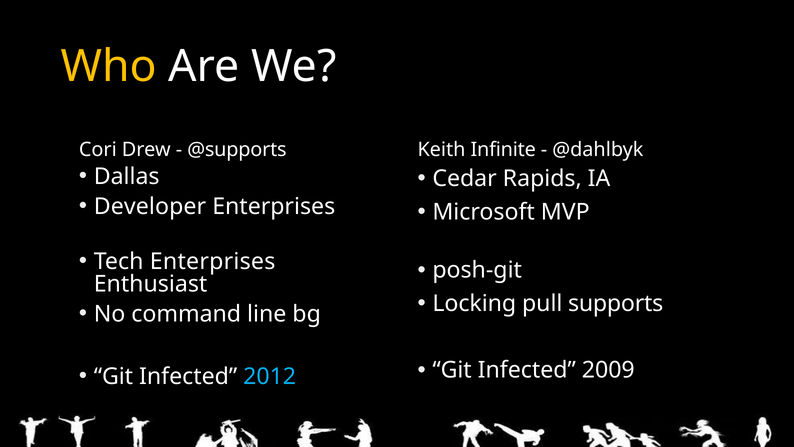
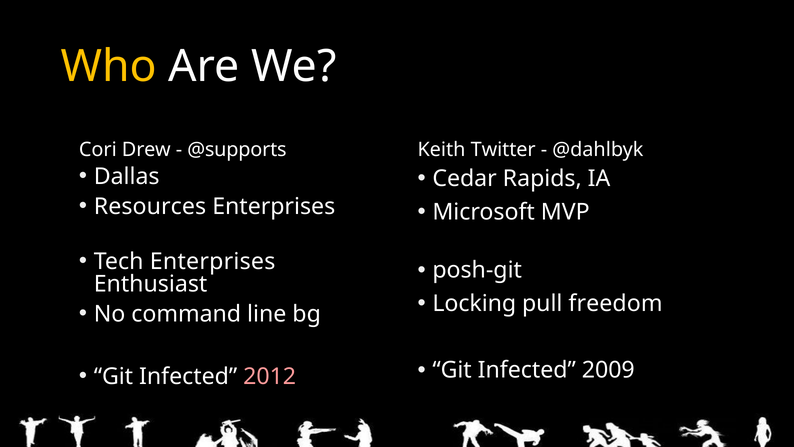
Infinite: Infinite -> Twitter (503, 149)
Developer: Developer -> Resources (150, 206)
supports: supports -> freedom (616, 303)
2012 colour: light blue -> pink (270, 376)
